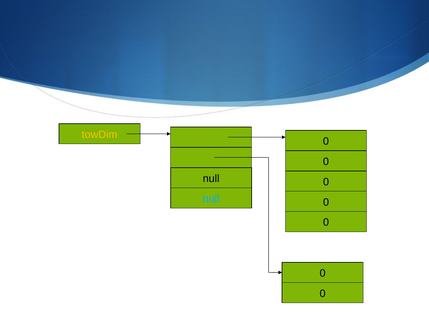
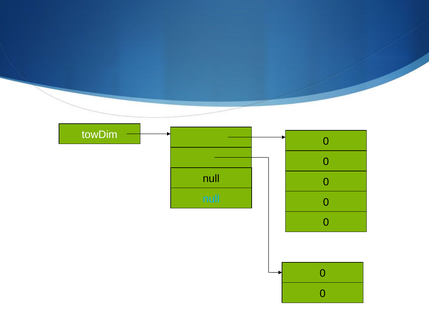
towDim colour: yellow -> white (100, 134)
